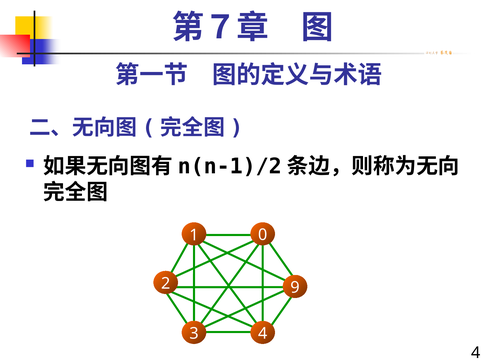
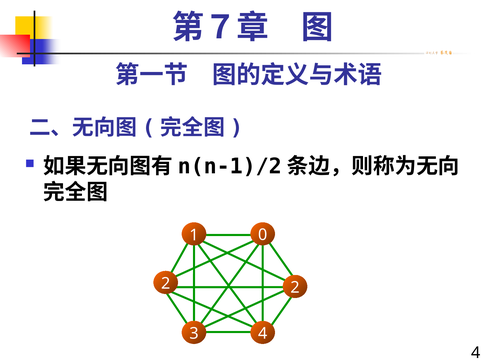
2 9: 9 -> 2 (295, 287)
